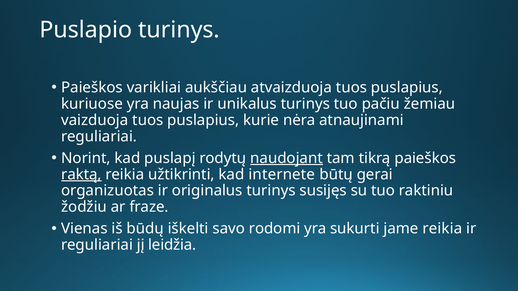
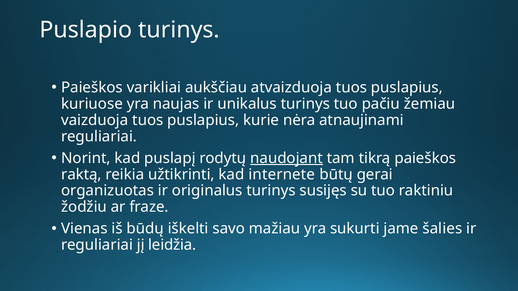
raktą underline: present -> none (81, 175)
rodomi: rodomi -> mažiau (275, 229)
jame reikia: reikia -> šalies (442, 229)
